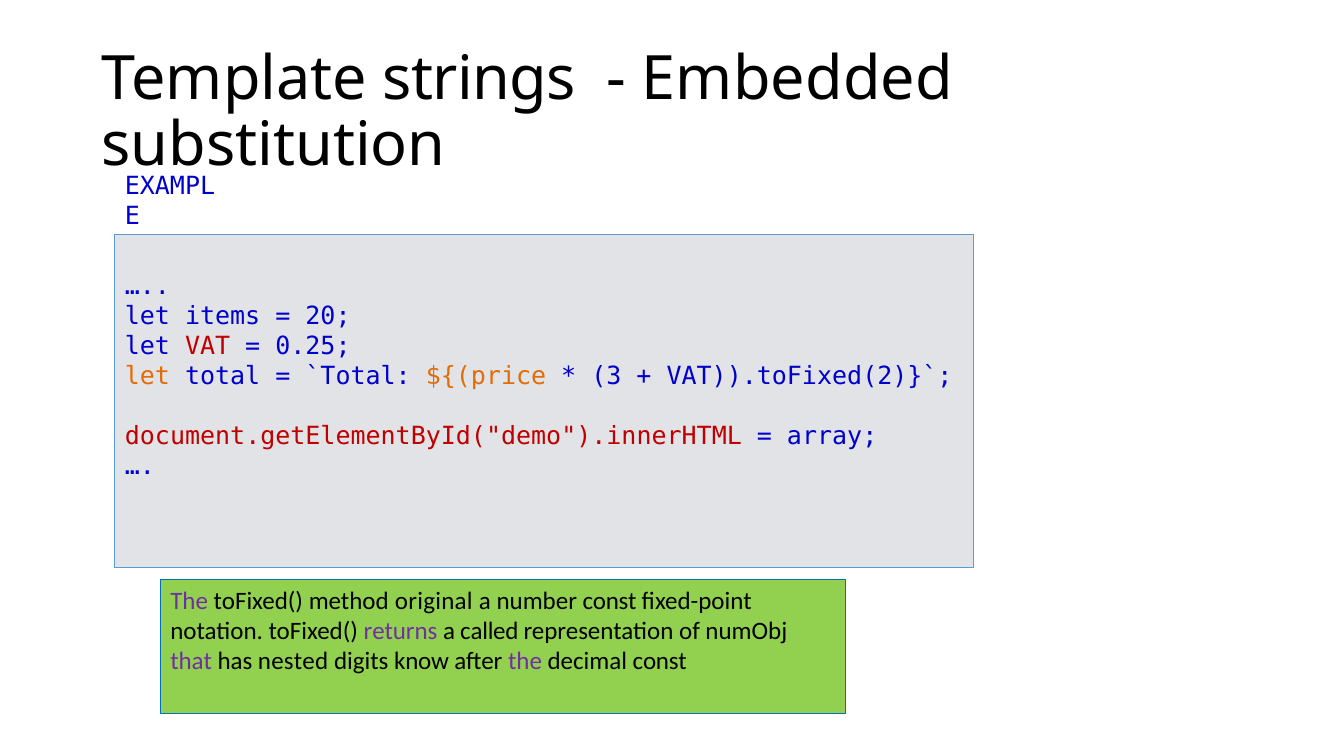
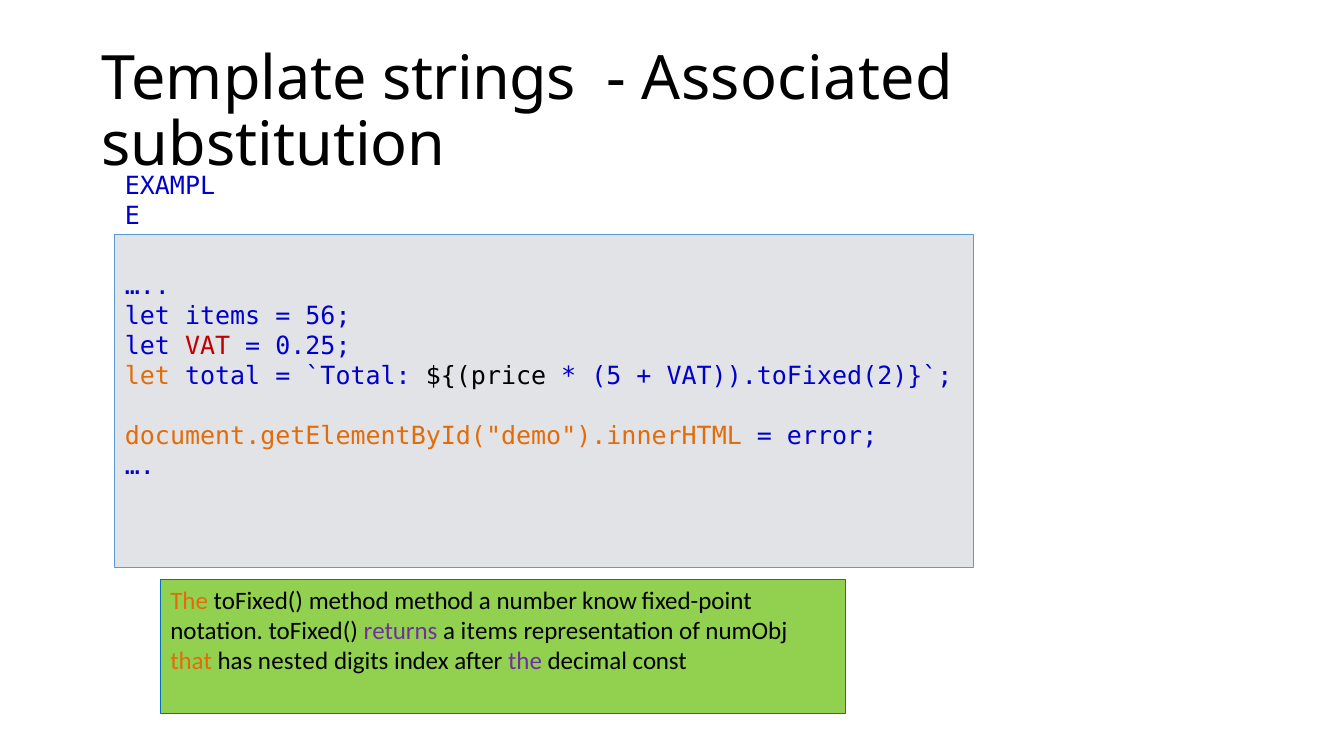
Embedded: Embedded -> Associated (797, 79)
20: 20 -> 56 (328, 316)
${(price colour: orange -> black (486, 376)
3: 3 -> 5 (606, 376)
document.getElementById("demo").innerHTML colour: red -> orange (433, 436)
array: array -> error (832, 436)
The colour: purple -> orange (189, 601)
method original: original -> method (434, 601)
number const: const -> know (610, 601)
a called: called -> items (489, 631)
that colour: purple -> orange (191, 661)
know: know -> index (422, 661)
